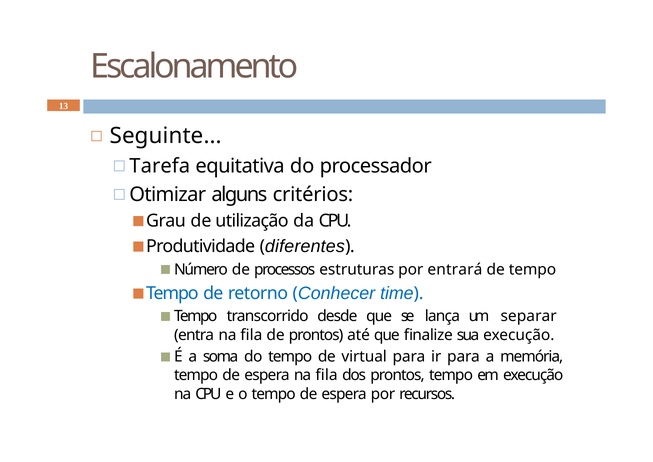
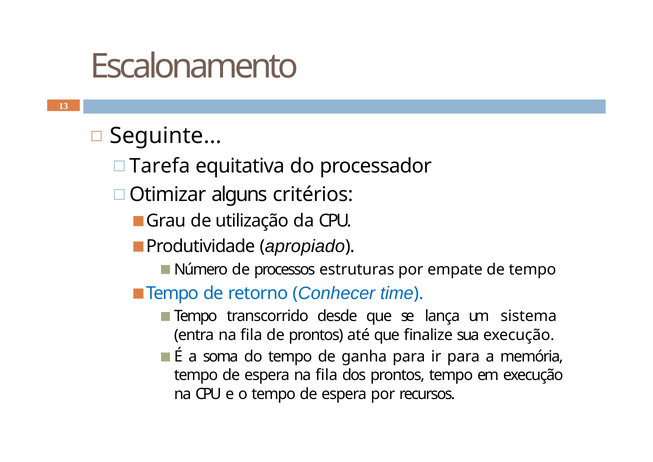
diferentes: diferentes -> apropiado (305, 246)
entrará: entrará -> empate (455, 269)
separar: separar -> sistema (529, 316)
virtual: virtual -> ganha (364, 356)
